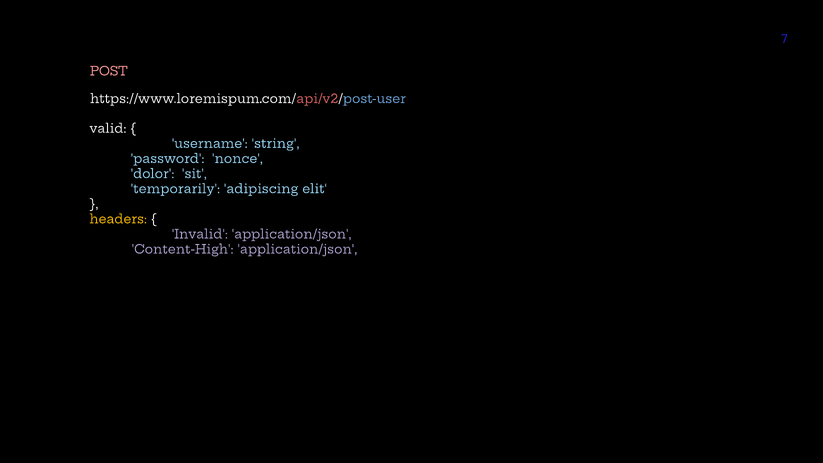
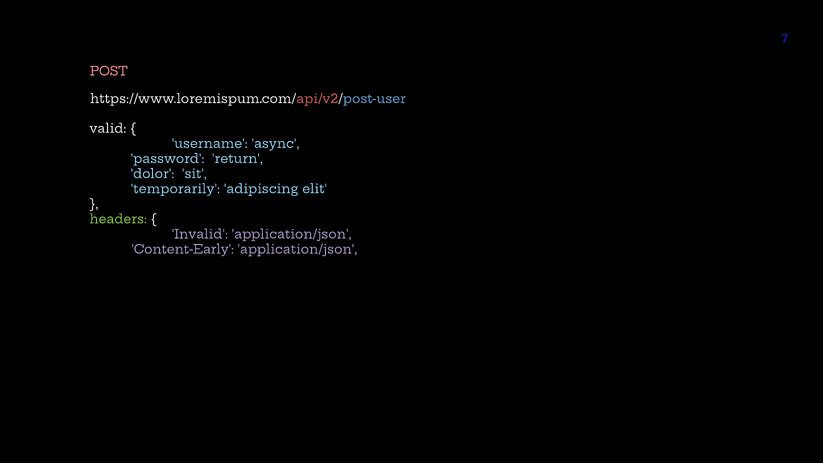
string: string -> async (275, 144)
nonce: nonce -> return (237, 159)
headers colour: yellow -> light green (118, 219)
Content-High: Content-High -> Content-Early (183, 249)
